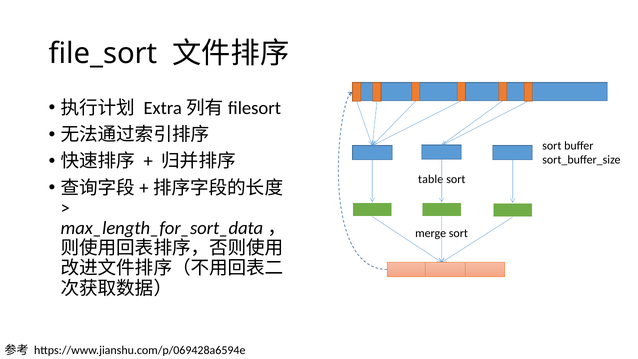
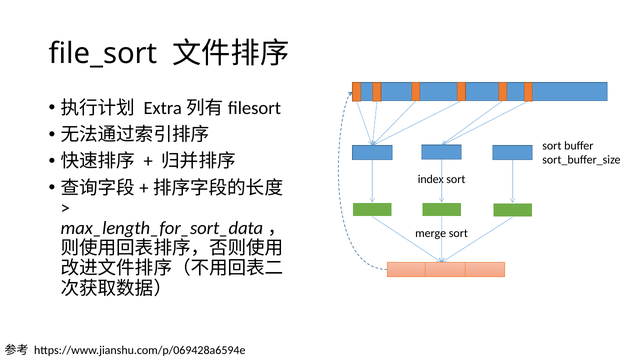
table: table -> index (431, 179)
